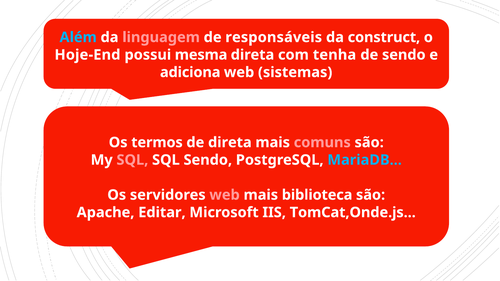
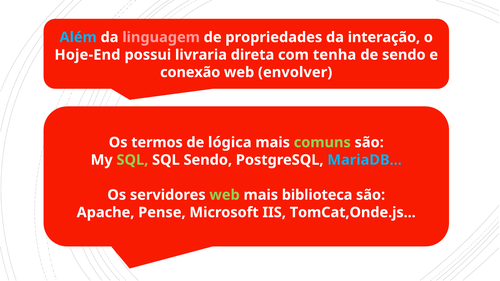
responsáveis: responsáveis -> propriedades (274, 37)
construct: construct -> interação (384, 37)
mesma: mesma -> livraria (201, 55)
adiciona: adiciona -> conexão (190, 72)
sistemas: sistemas -> envolver (295, 72)
de direta: direta -> lógica (230, 143)
comuns colour: pink -> light green (322, 143)
SQL colour: pink -> light green (132, 160)
web colour: pink -> light green (225, 195)
Editar: Editar -> Pense (162, 213)
